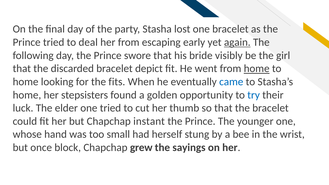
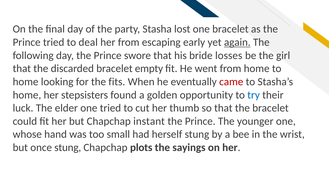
visibly: visibly -> losses (229, 55)
depict: depict -> empty (149, 69)
home underline: present -> none (257, 69)
came colour: blue -> red (231, 82)
once block: block -> stung (68, 148)
grew: grew -> plots (141, 148)
